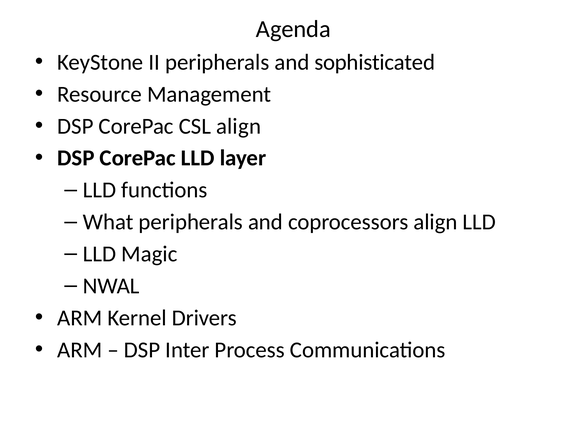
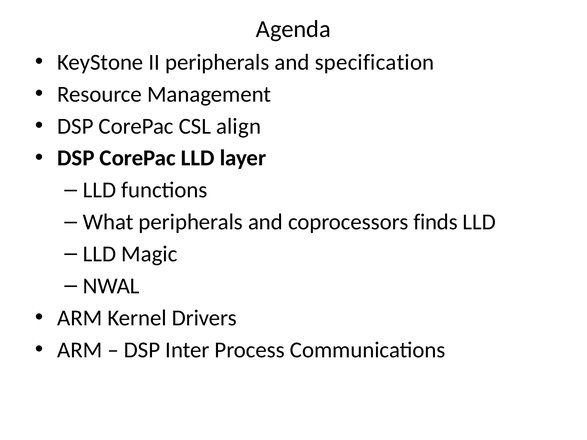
sophisticated: sophisticated -> specification (375, 62)
coprocessors align: align -> finds (436, 222)
